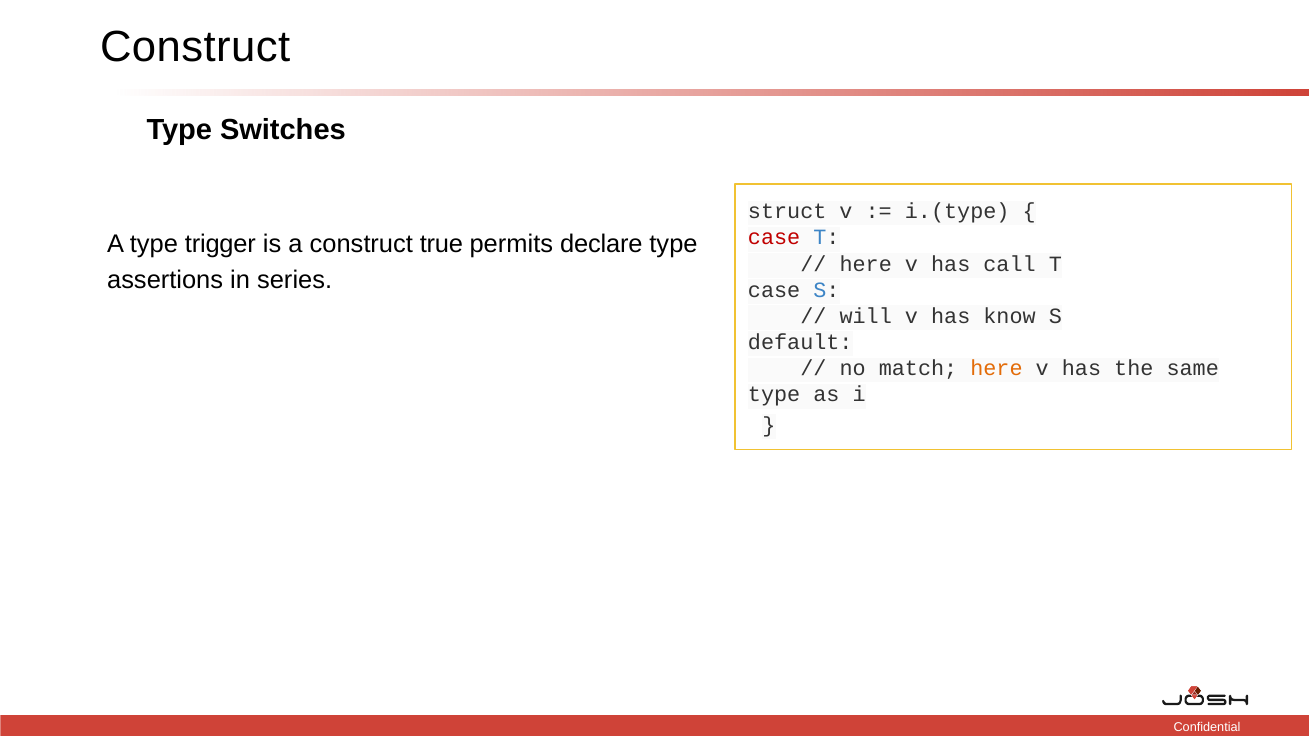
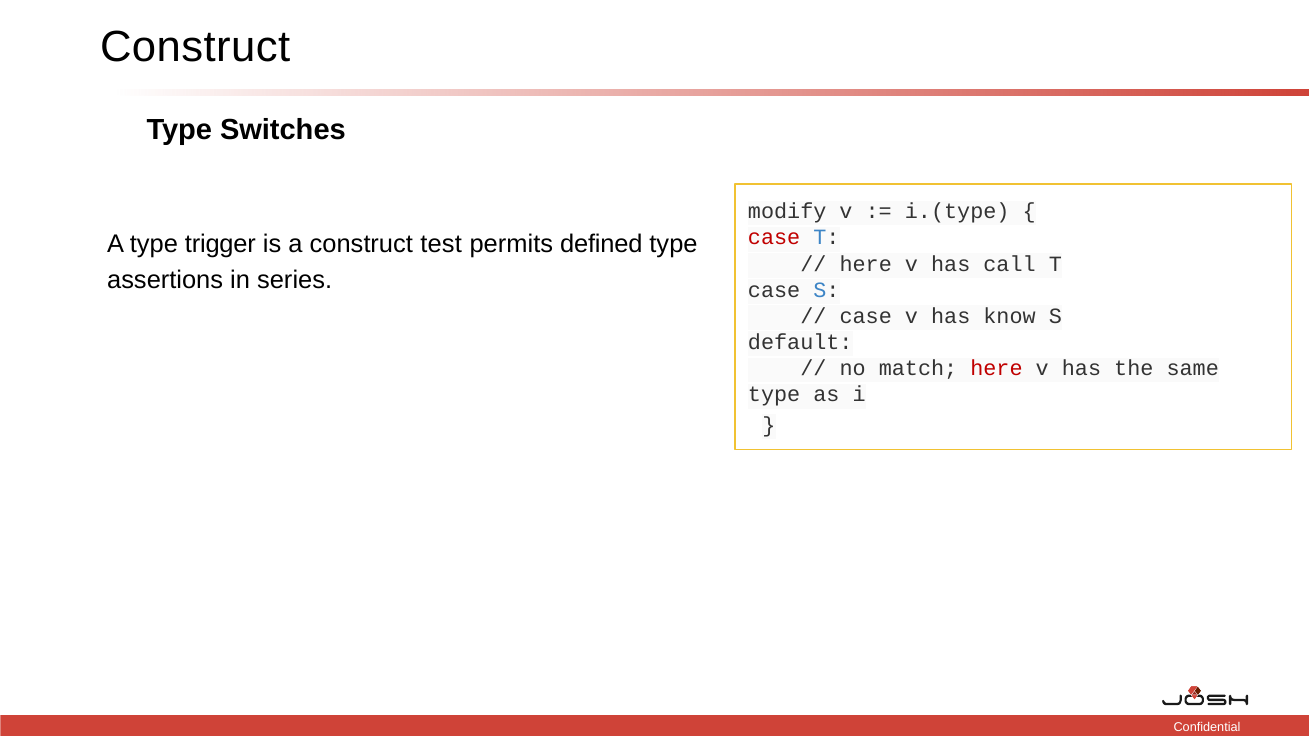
struct: struct -> modify (787, 212)
true: true -> test (441, 245)
declare: declare -> defined (601, 245)
will: will -> case (866, 316)
here colour: orange -> red (996, 369)
